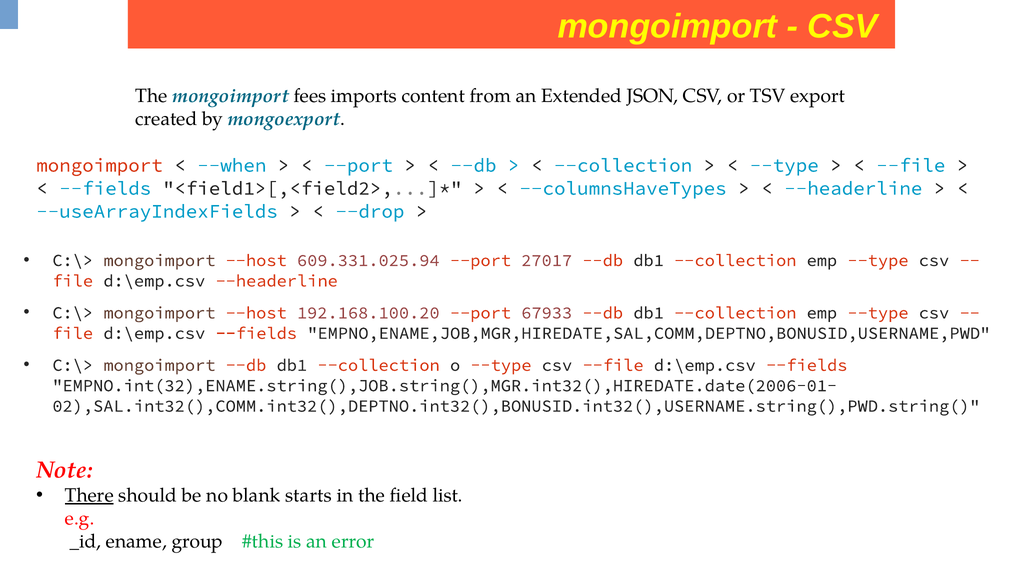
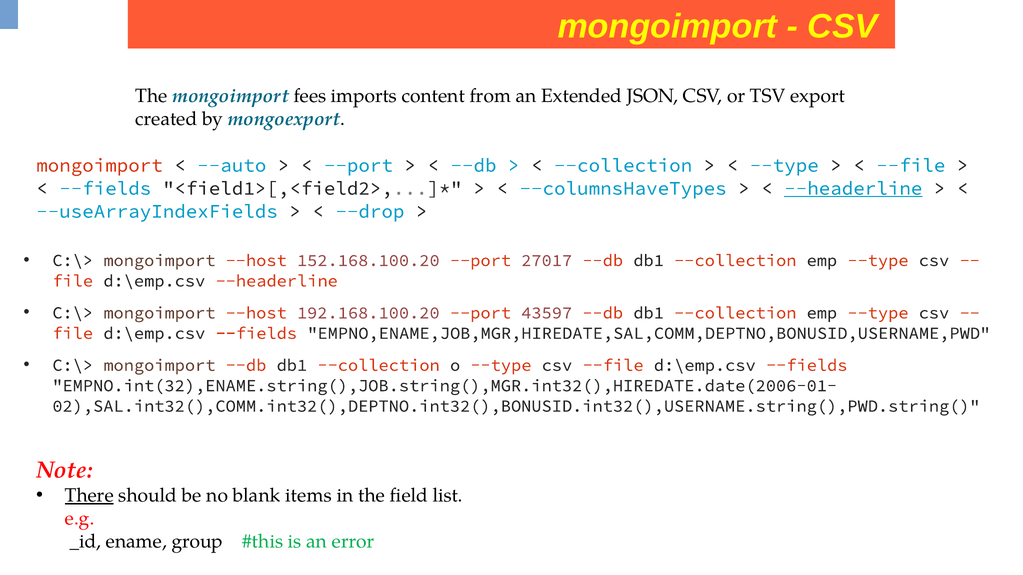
--when: --when -> --auto (232, 165)
--headerline underline: none -> present (853, 189)
609.331.025.94: 609.331.025.94 -> 152.168.100.20 (368, 261)
67933: 67933 -> 43597 (547, 313)
starts: starts -> items (309, 496)
